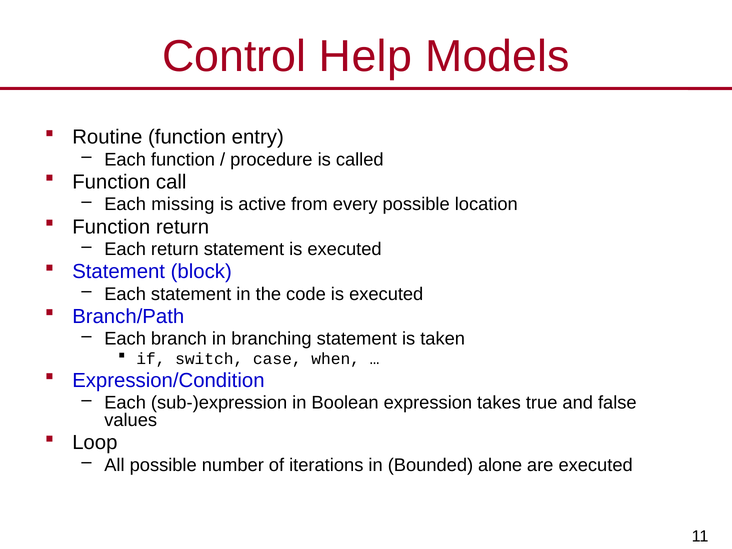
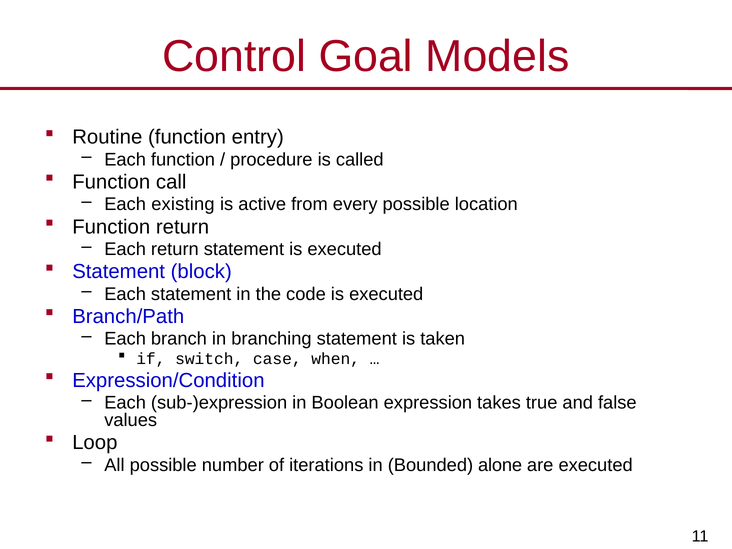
Help: Help -> Goal (366, 57)
missing: missing -> existing (183, 204)
